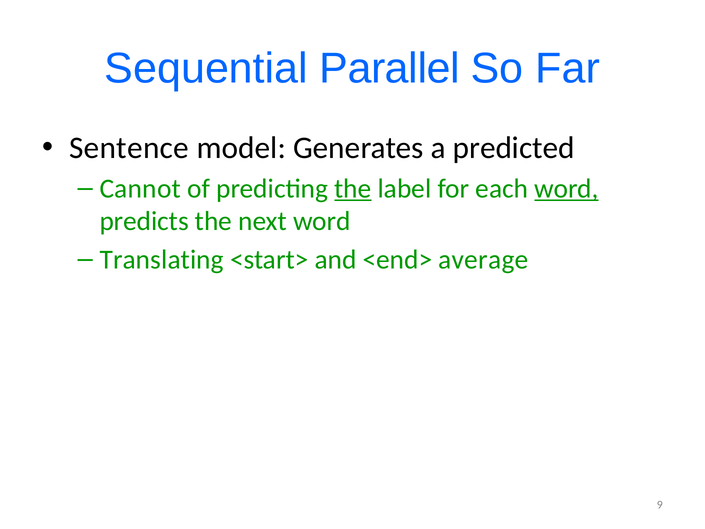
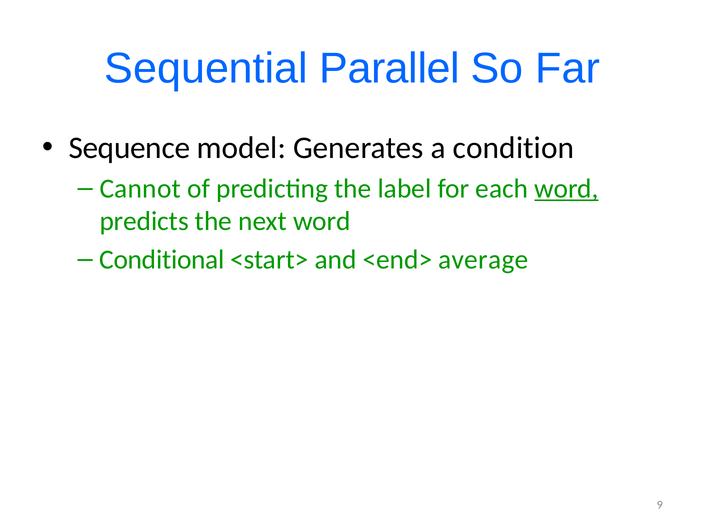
Sentence: Sentence -> Sequence (129, 148)
predicted: predicted -> condition (514, 148)
the underline: present -> none (353, 188)
Translating: Translating -> Conditional (162, 260)
